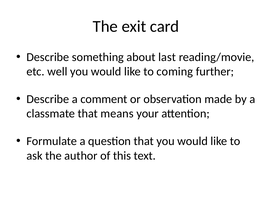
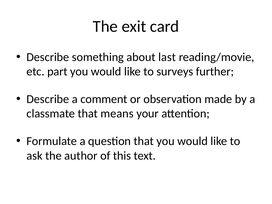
well: well -> part (57, 72)
coming: coming -> surveys (175, 72)
